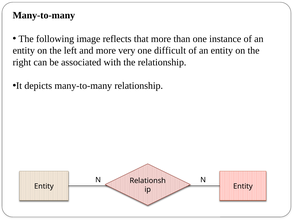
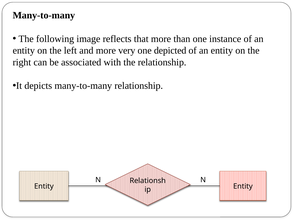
difficult: difficult -> depicted (170, 50)
